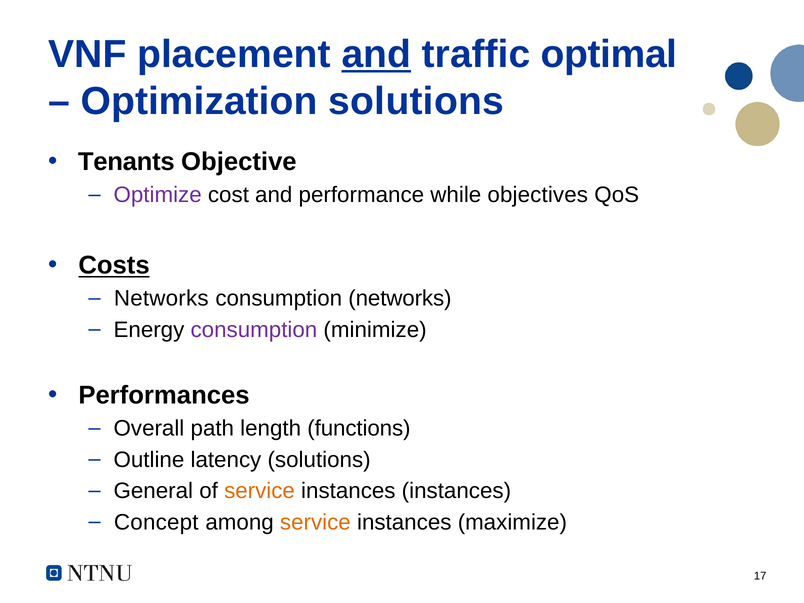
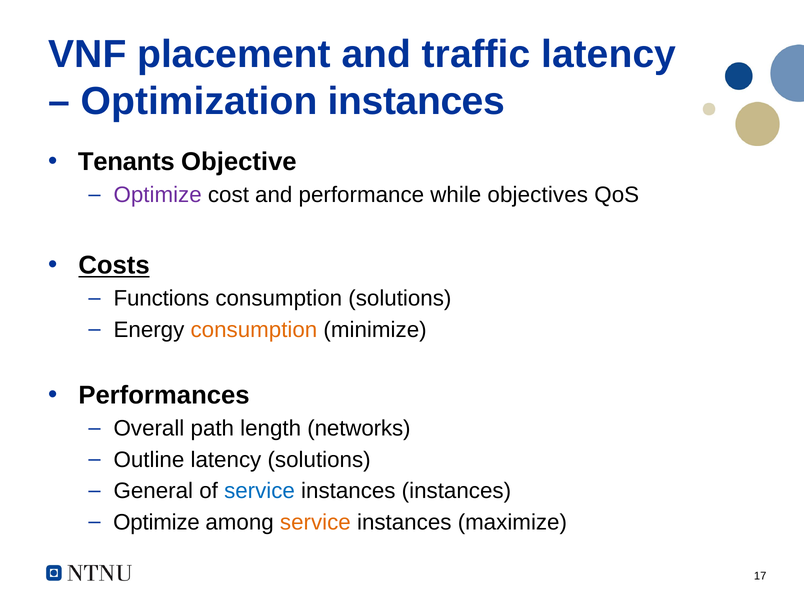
and underline: present -> none (376, 54)
traffic optimal: optimal -> latency (609, 54)
Optimization solutions: solutions -> instances (417, 101)
Networks: Networks -> Functions (161, 299)
consumption networks: networks -> solutions (400, 299)
consumption colour: purple -> orange (254, 330)
functions: functions -> networks (359, 428)
service colour: orange -> blue (260, 491)
Concept: Concept -> Optimize (156, 522)
